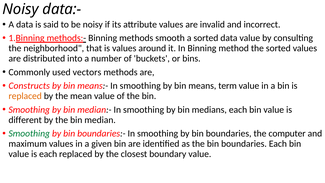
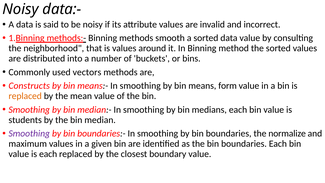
term: term -> form (228, 86)
different: different -> students (25, 120)
Smoothing colour: green -> purple (29, 133)
computer: computer -> normalize (287, 133)
